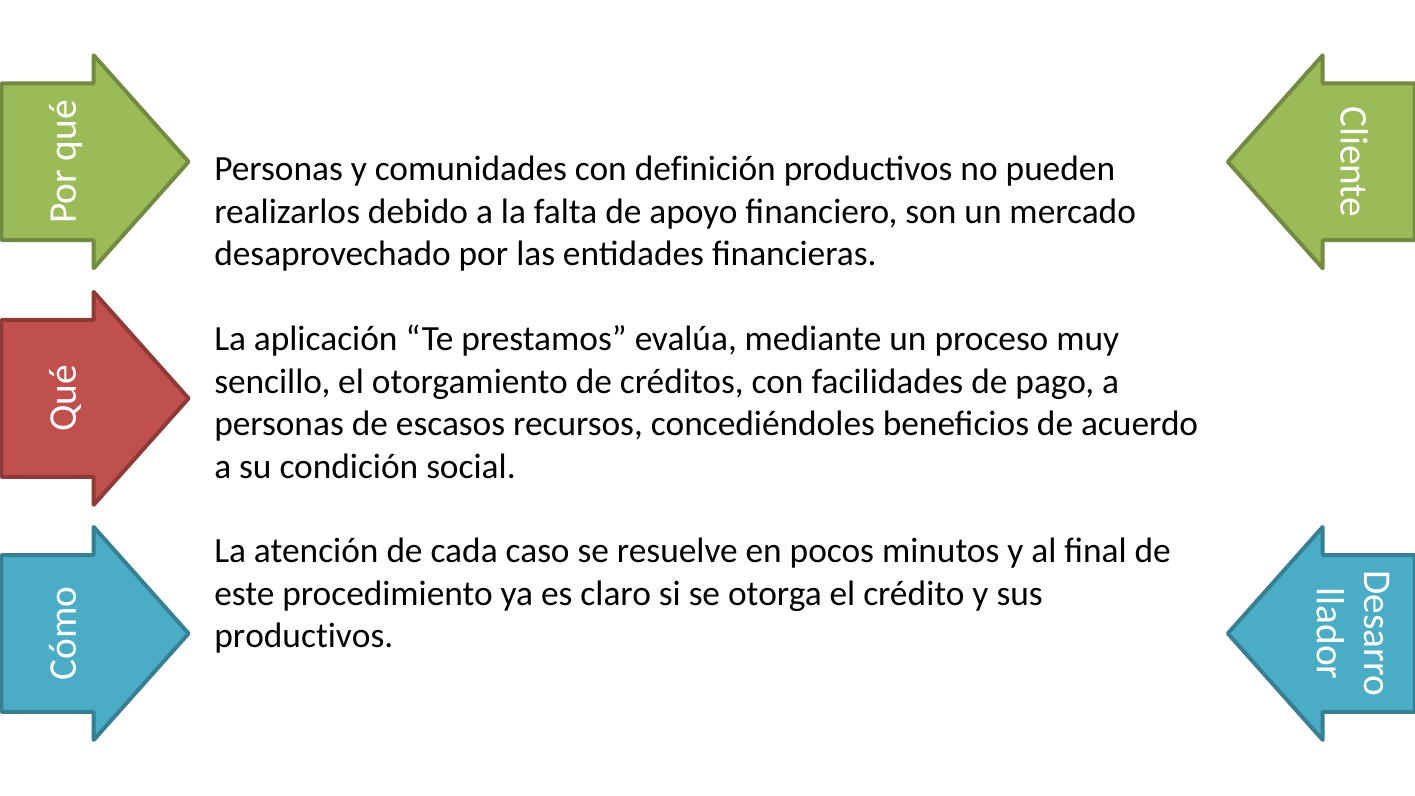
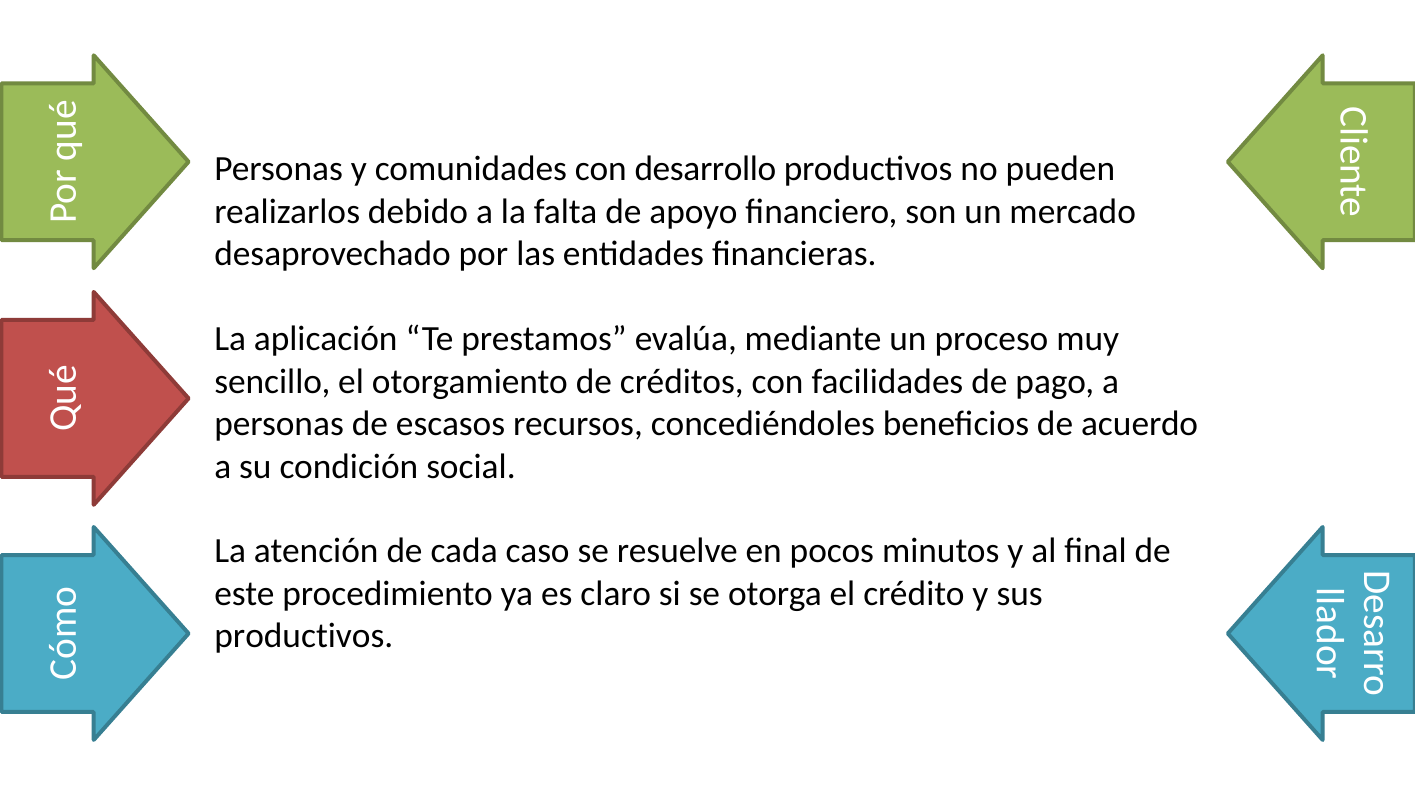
definición: definición -> desarrollo (705, 169)
